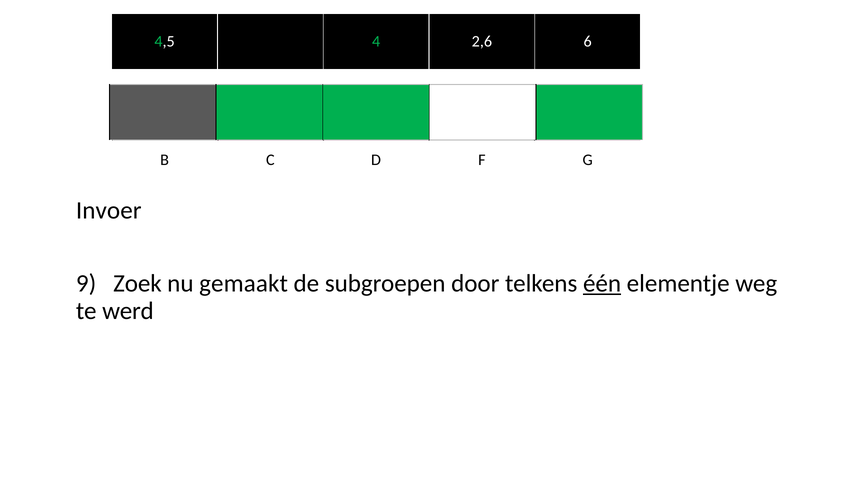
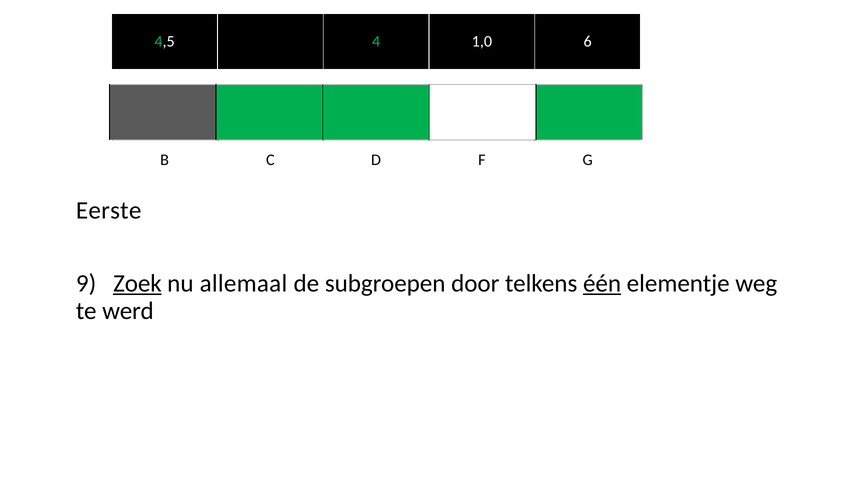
2,6: 2,6 -> 1,0 (482, 41)
Invoer: Invoer -> Eerste (109, 210)
Zoek underline: none -> present (137, 283)
gemaakt: gemaakt -> allemaal (243, 283)
